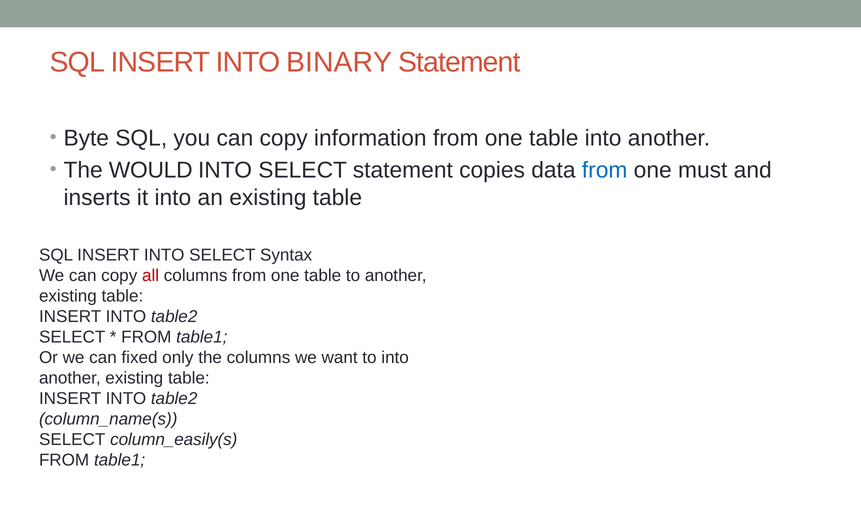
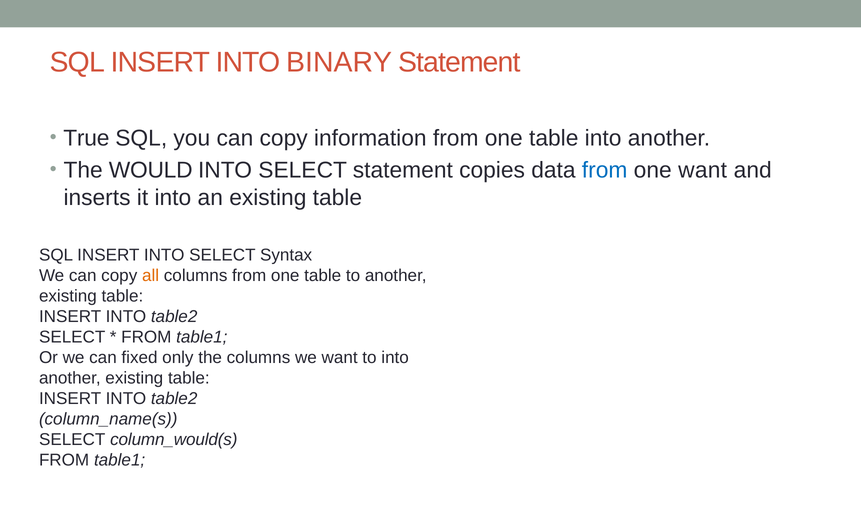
Byte: Byte -> True (86, 138)
one must: must -> want (703, 170)
all colour: red -> orange (151, 275)
column_easily(s: column_easily(s -> column_would(s (174, 439)
